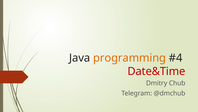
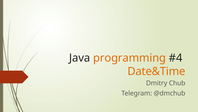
Date&Time colour: red -> orange (156, 71)
